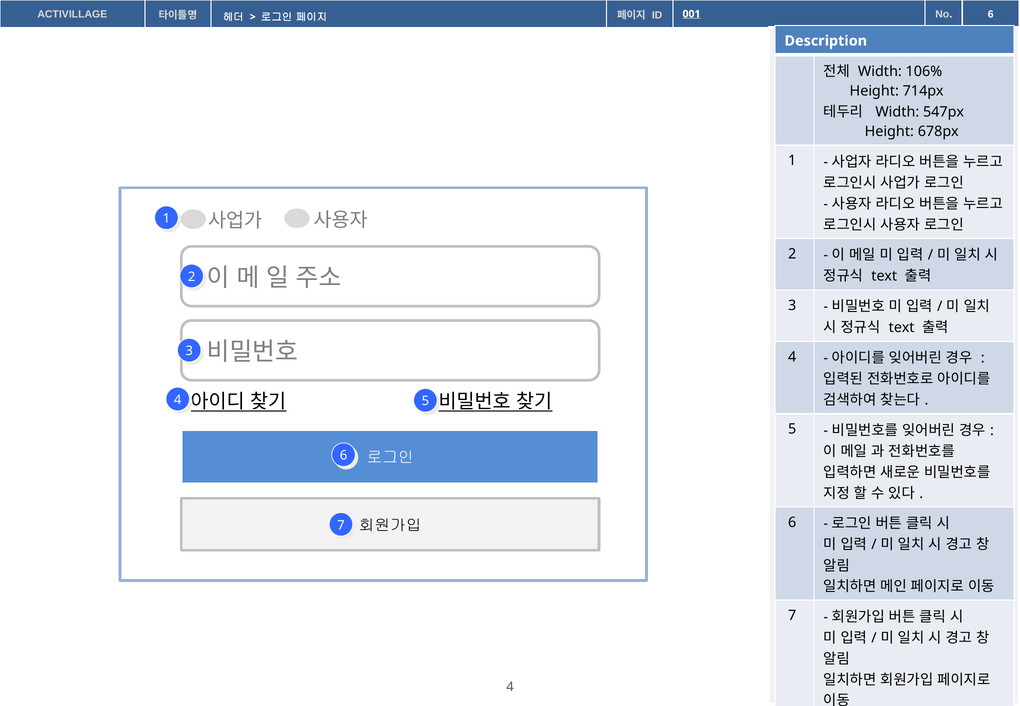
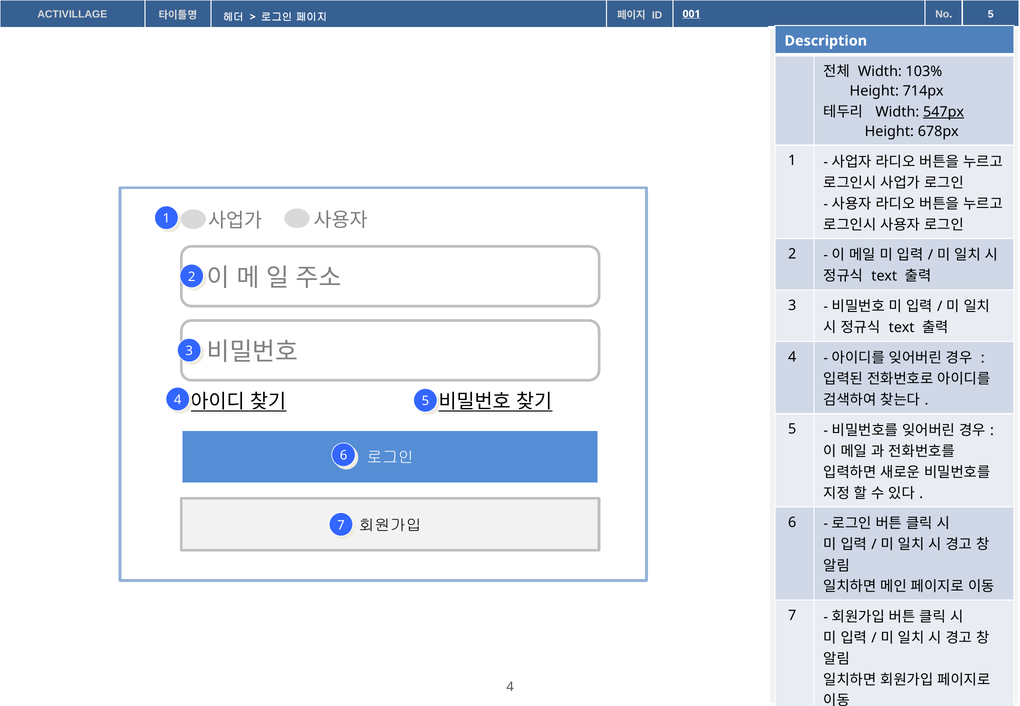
6: 6 -> 5 (991, 14)
106%: 106% -> 103% (924, 71)
547px underline: none -> present (944, 112)
